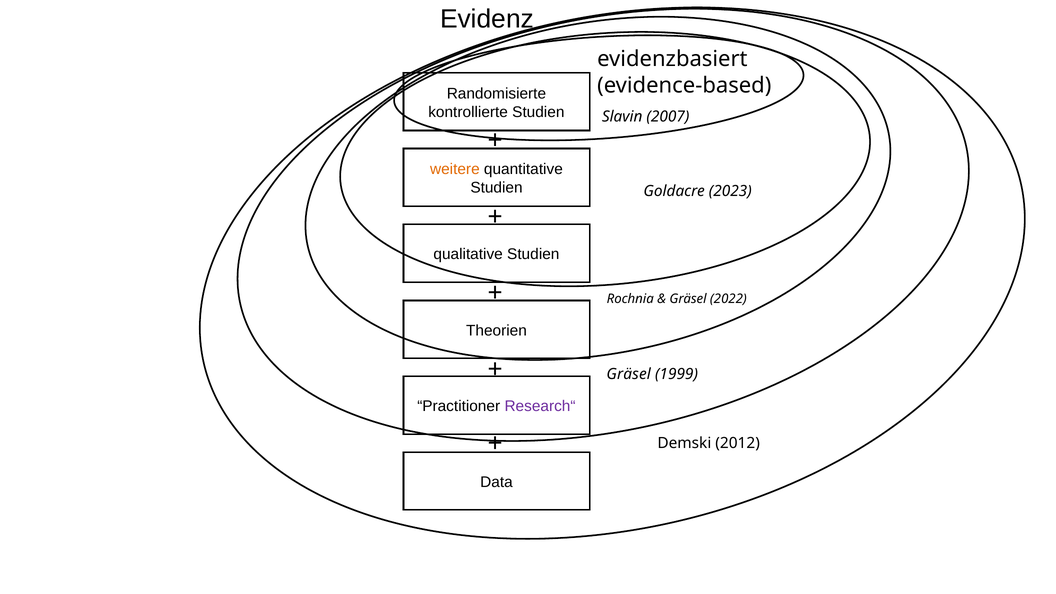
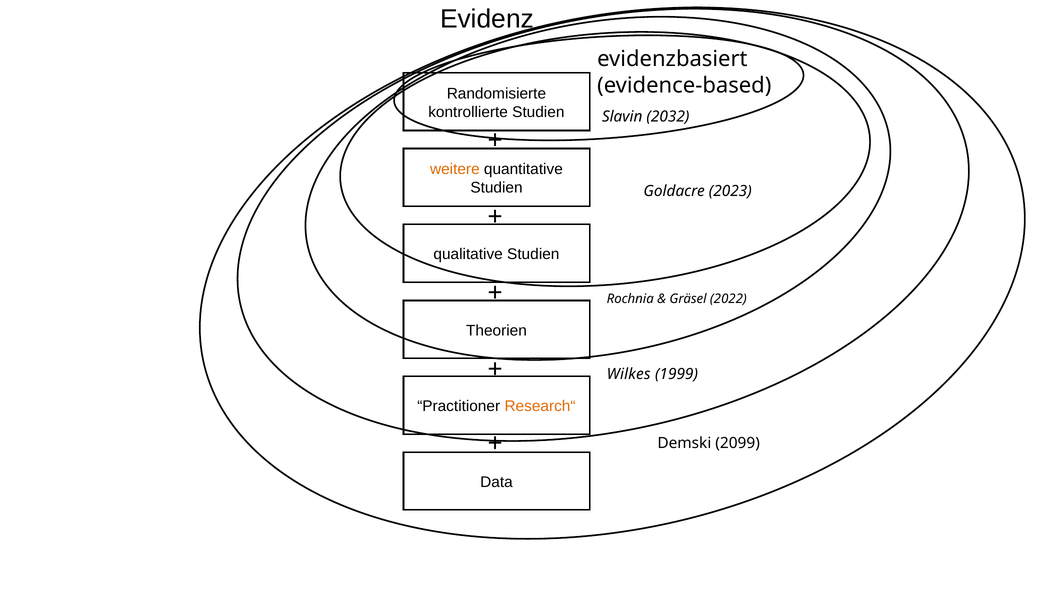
2007: 2007 -> 2032 (668, 117)
Gräsel: Gräsel -> Wilkes (629, 374)
Research“ colour: purple -> orange (540, 406)
2012: 2012 -> 2099 (738, 443)
